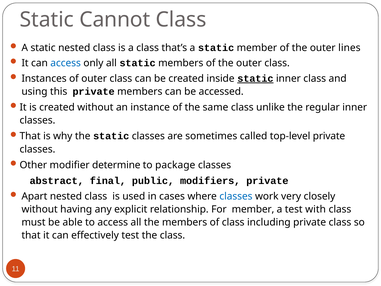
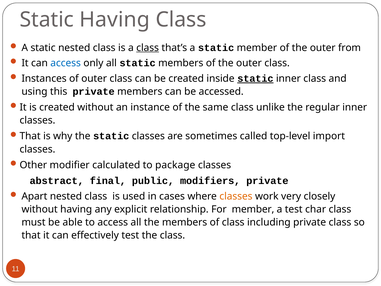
Static Cannot: Cannot -> Having (115, 20)
class underline: none -> present (148, 48)
lines: lines -> from (349, 48)
top-level private: private -> import (329, 136)
determine: determine -> calculated (116, 165)
classes colour: blue -> orange (236, 196)
with: with -> char (316, 209)
